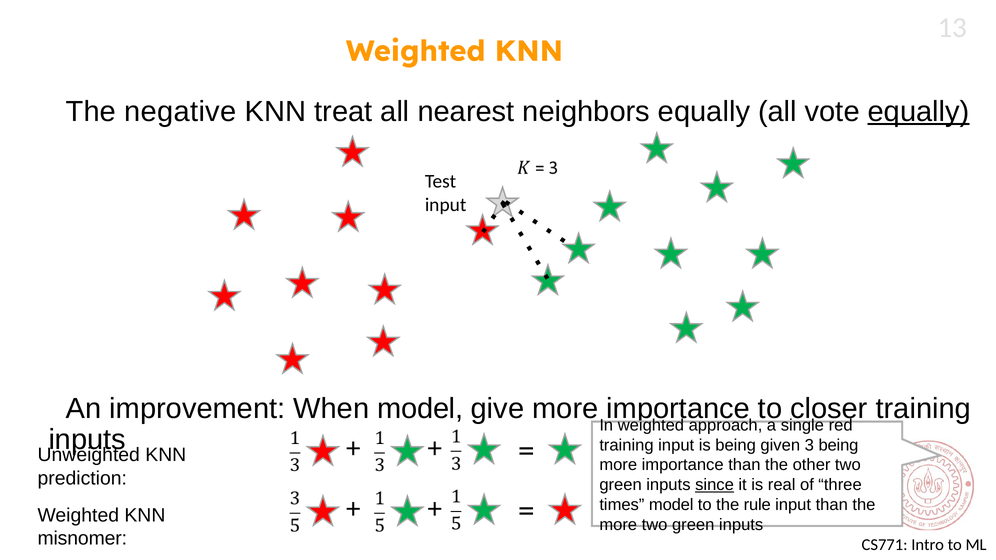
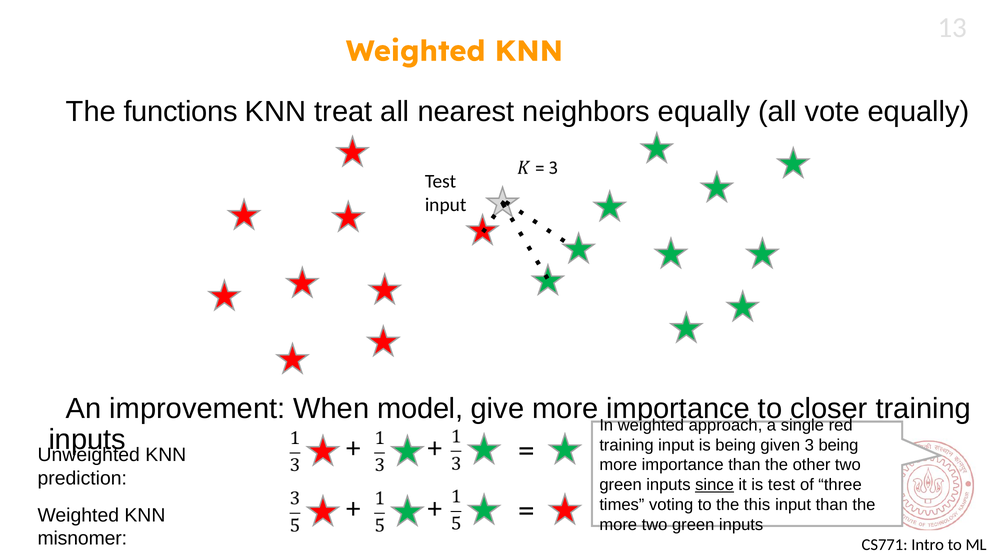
negative: negative -> functions (181, 112)
equally underline: present -> none (919, 112)
is real: real -> test (782, 485)
times model: model -> voting (671, 505)
rule: rule -> this (757, 505)
